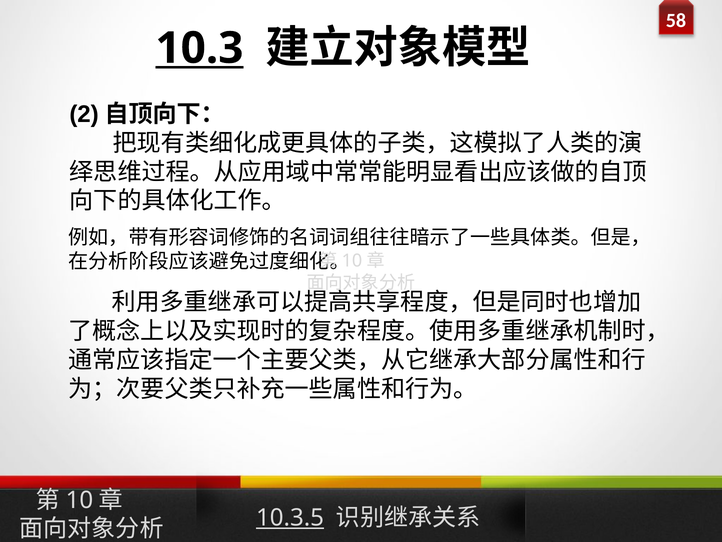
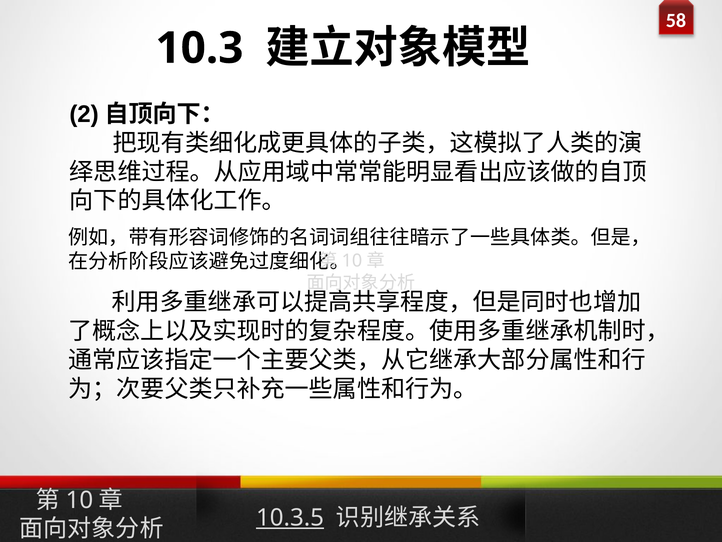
10.3 underline: present -> none (199, 48)
